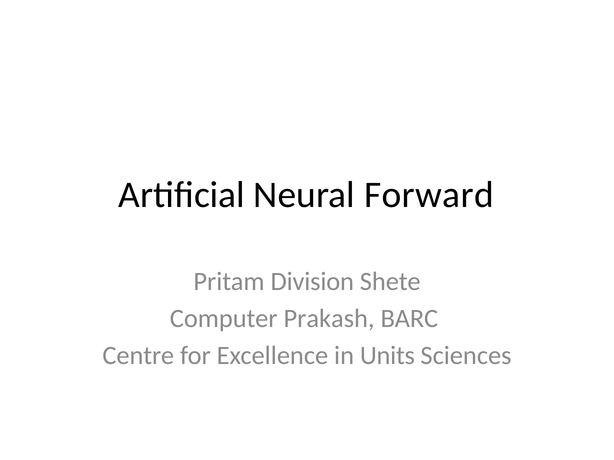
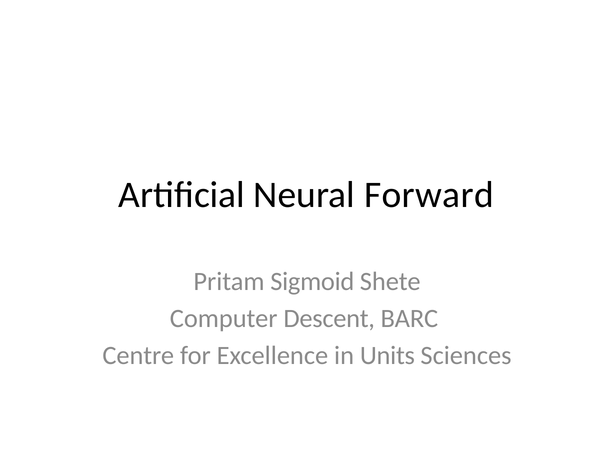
Division: Division -> Sigmoid (312, 282)
Prakash: Prakash -> Descent (329, 319)
